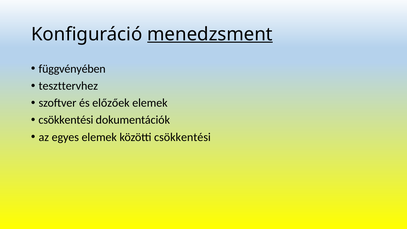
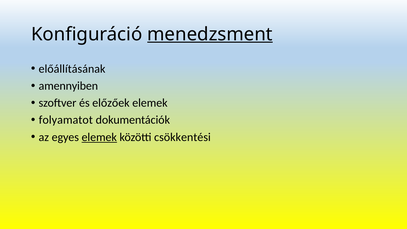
függvényében: függvényében -> előállításának (72, 69)
teszttervhez: teszttervhez -> amennyiben (68, 86)
csökkentési: csökkentési -> folyamatot (66, 120)
elemek underline: none -> present (99, 137)
